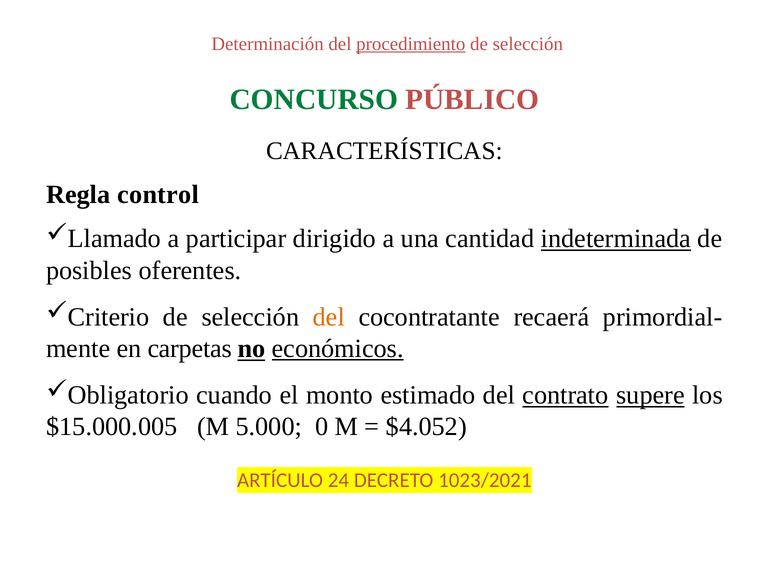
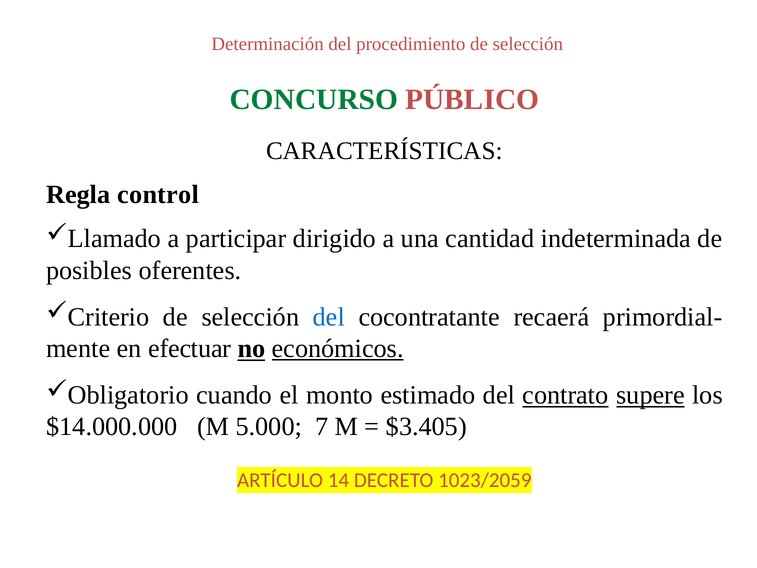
procedimiento underline: present -> none (411, 44)
indeterminada underline: present -> none (616, 239)
del colour: orange -> blue (329, 317)
carpetas: carpetas -> efectuar (190, 348)
$15.000.005: $15.000.005 -> $14.000.000 (112, 427)
0: 0 -> 7 (322, 427)
$4.052: $4.052 -> $3.405 (426, 427)
24: 24 -> 14 (338, 480)
1023/2021: 1023/2021 -> 1023/2059 (485, 480)
